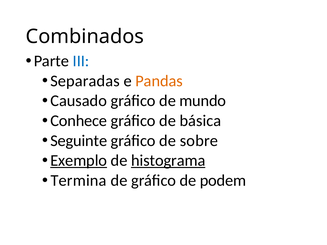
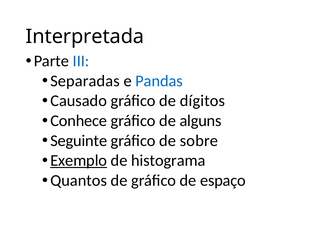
Combinados: Combinados -> Interpretada (85, 37)
Pandas colour: orange -> blue (159, 81)
mundo: mundo -> dígitos (203, 101)
básica: básica -> alguns (201, 121)
histograma underline: present -> none (168, 161)
Termina: Termina -> Quantos (79, 181)
podem: podem -> espaço (223, 181)
